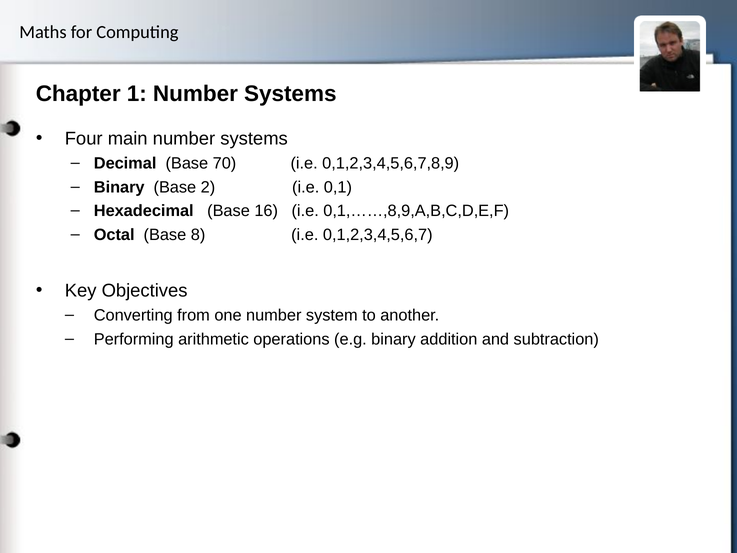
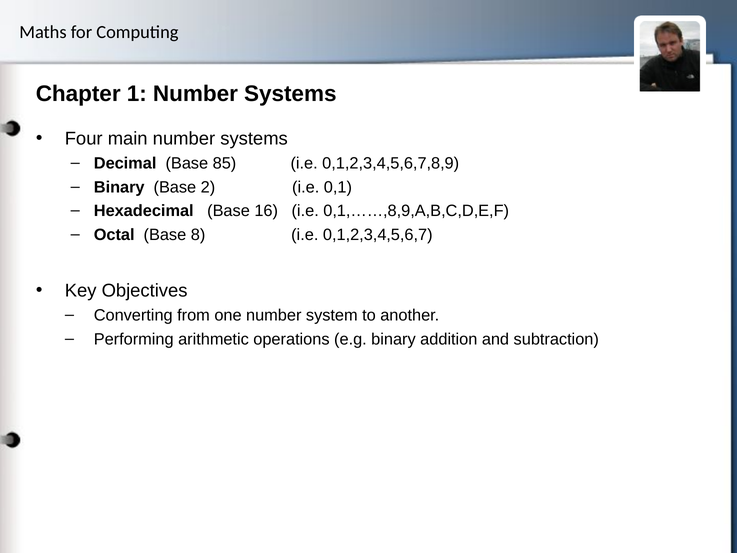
70: 70 -> 85 (225, 163)
